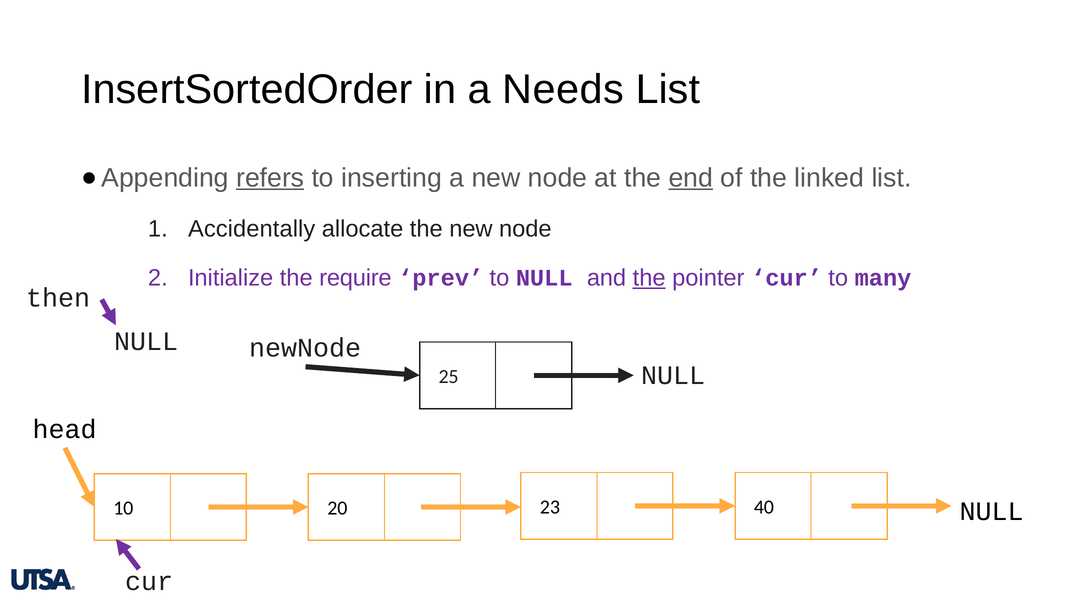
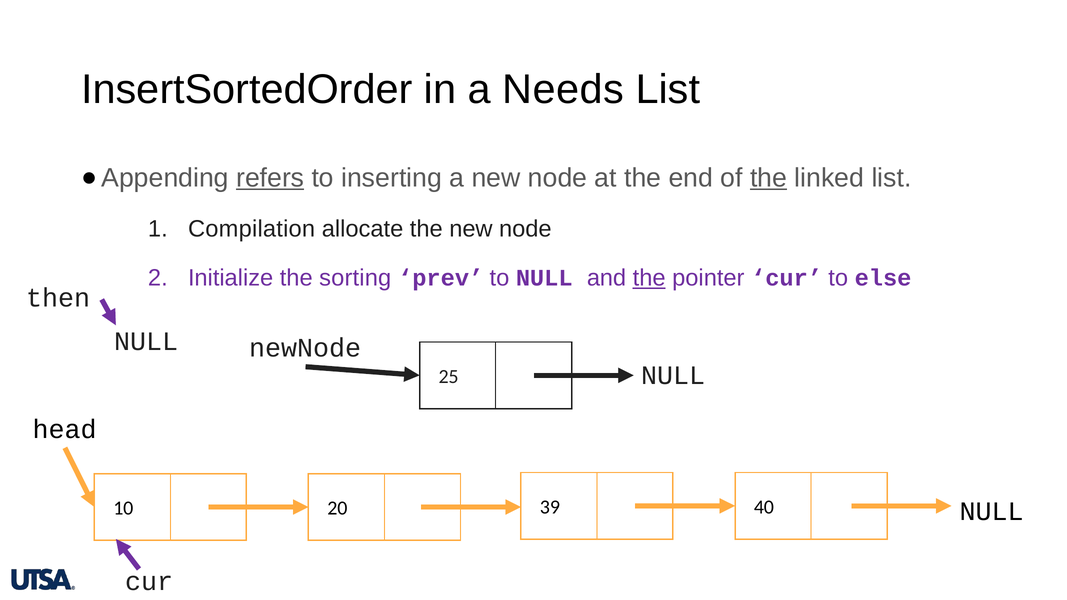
end underline: present -> none (691, 178)
the underline: none -> present (769, 178)
Accidentally: Accidentally -> Compilation (252, 229)
require: require -> sorting (355, 278)
many: many -> else (883, 278)
23: 23 -> 39 (550, 507)
